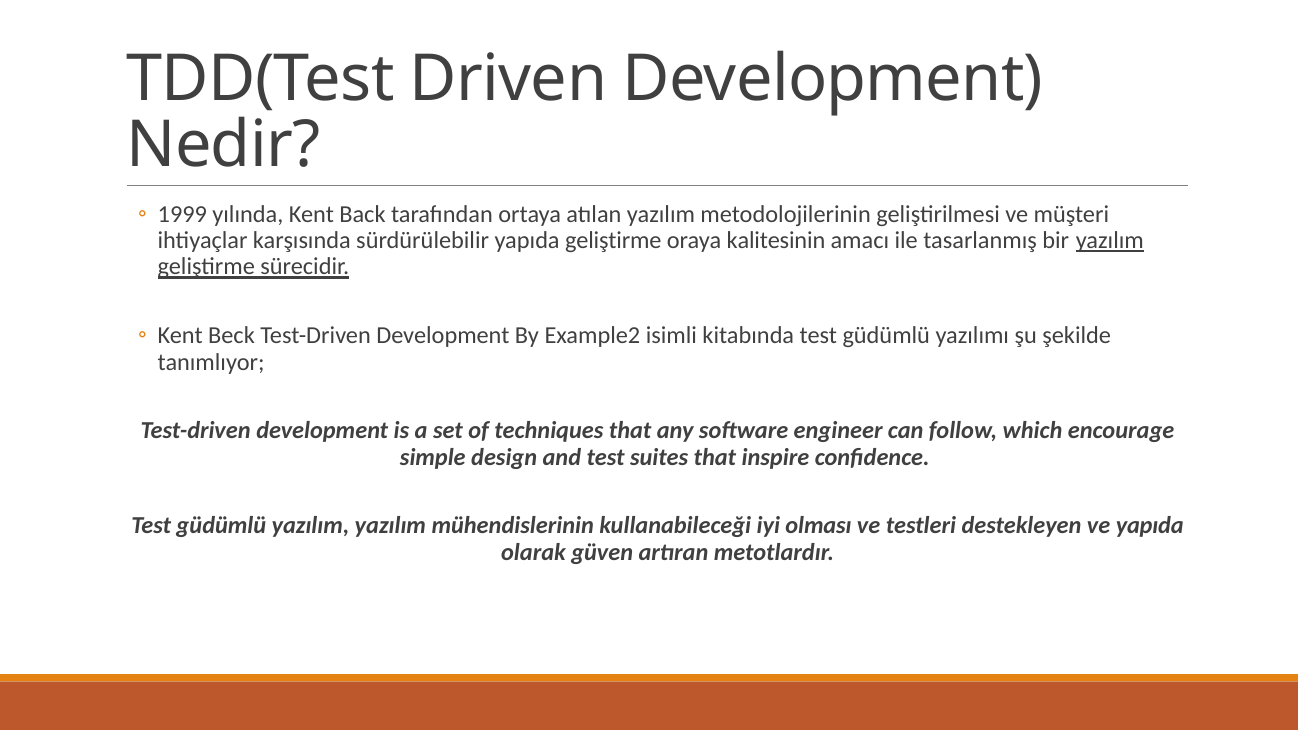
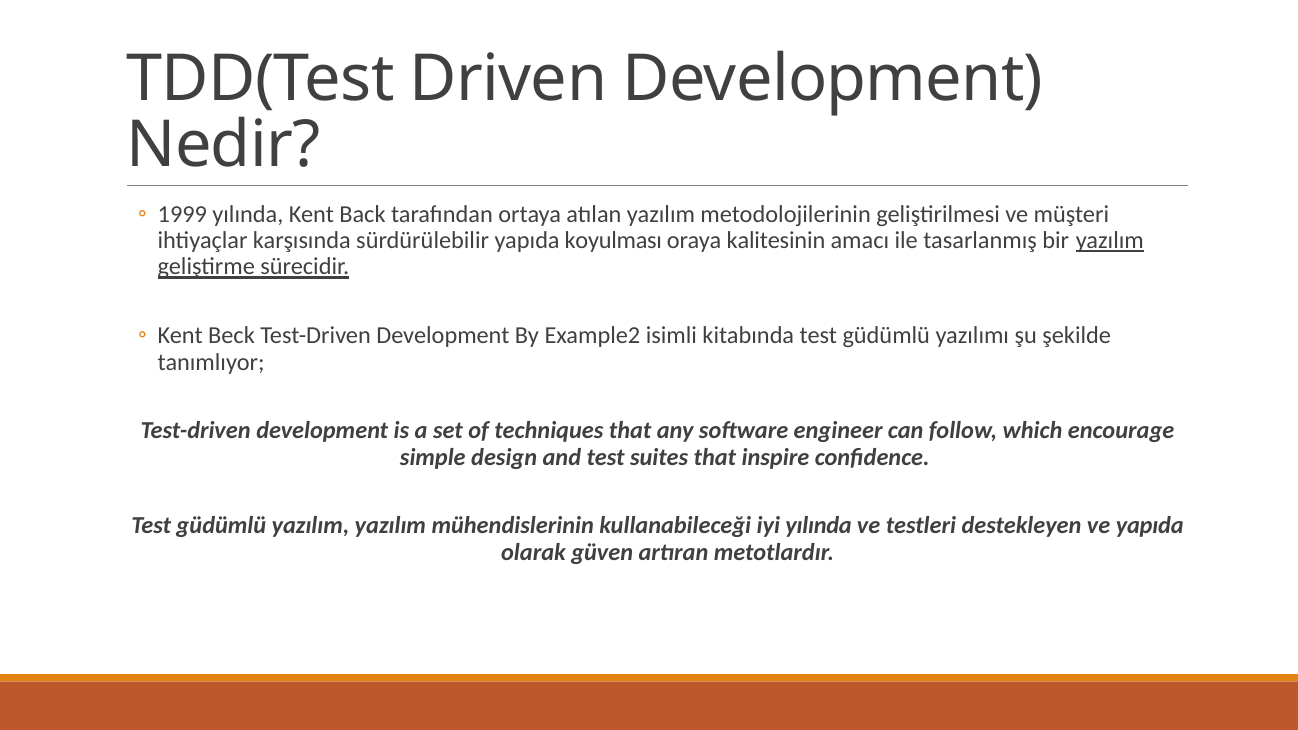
yapıda geliştirme: geliştirme -> koyulması (613, 241)
iyi olması: olması -> yılında (819, 526)
